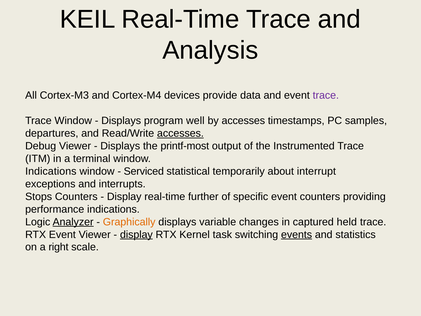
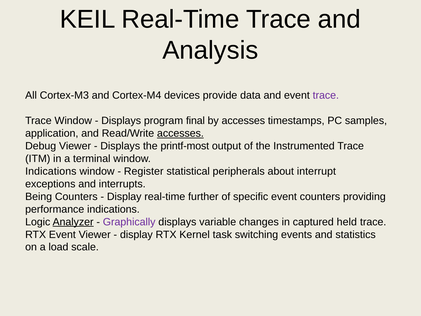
well: well -> final (195, 121)
departures: departures -> application (52, 133)
Serviced: Serviced -> Register (144, 171)
temporarily: temporarily -> peripherals (239, 171)
Stops: Stops -> Being (39, 196)
Graphically colour: orange -> purple (129, 222)
display underline: present -> none (136, 234)
events underline: present -> none (297, 234)
right: right -> load (58, 247)
